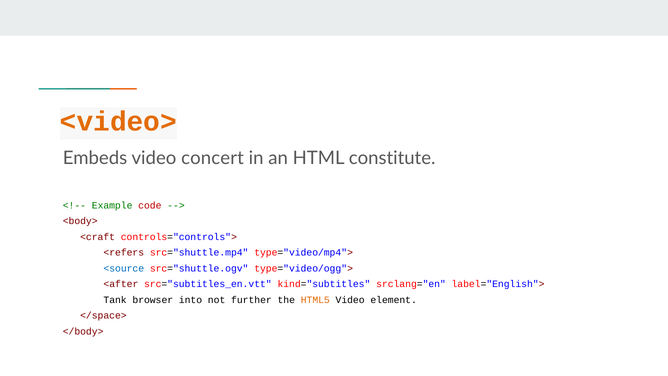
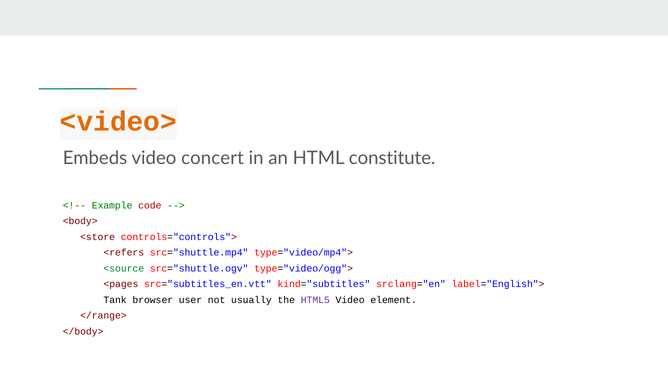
<craft: <craft -> <store (98, 237)
<source colour: blue -> green (124, 268)
<after: <after -> <pages (121, 284)
into: into -> user (190, 300)
further: further -> usually (251, 300)
HTML5 colour: orange -> purple (315, 300)
</space>: </space> -> </range> (103, 315)
